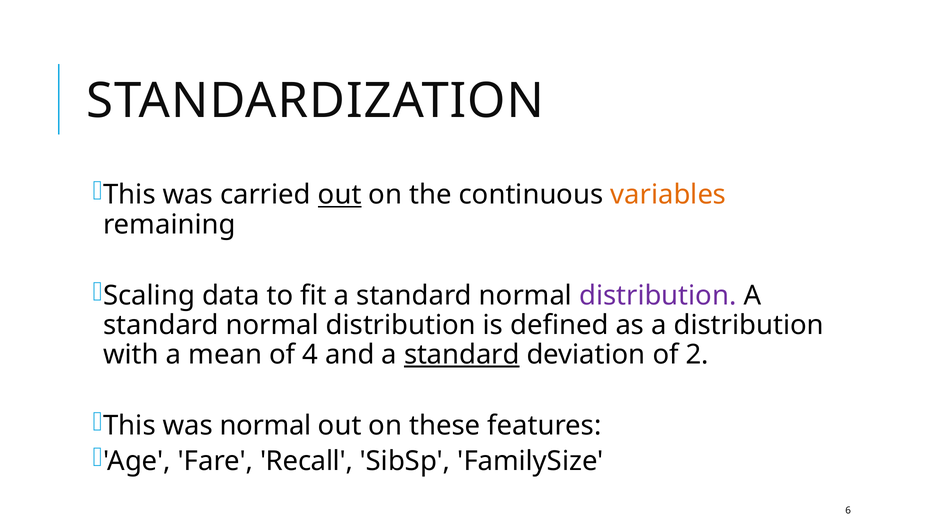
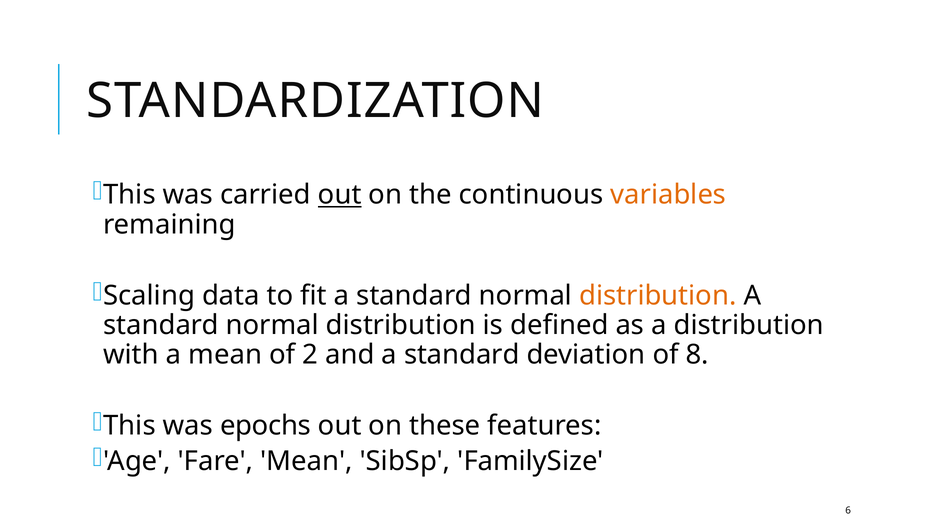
distribution colour: purple -> orange (658, 296)
4: 4 -> 2 (310, 355)
standard underline: present -> none (462, 355)
2: 2 -> 8 (697, 355)
was normal: normal -> epochs (266, 426)
Fare Recall: Recall -> Mean (306, 462)
